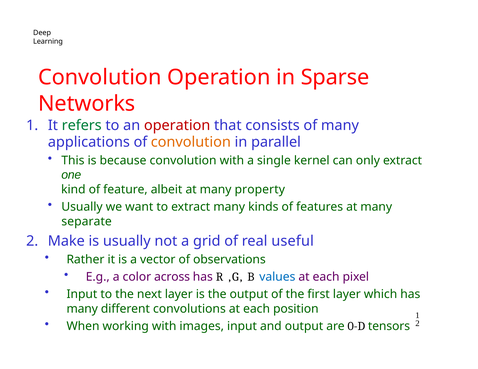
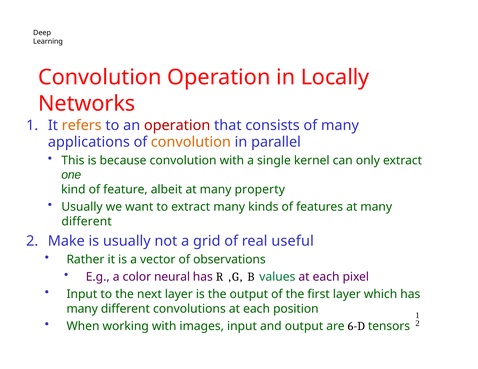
Sparse: Sparse -> Locally (335, 78)
refers colour: green -> orange (82, 125)
separate: separate -> different (87, 222)
across: across -> neural (172, 277)
values colour: blue -> green (277, 277)
0-D: 0-D -> 6-D (356, 326)
